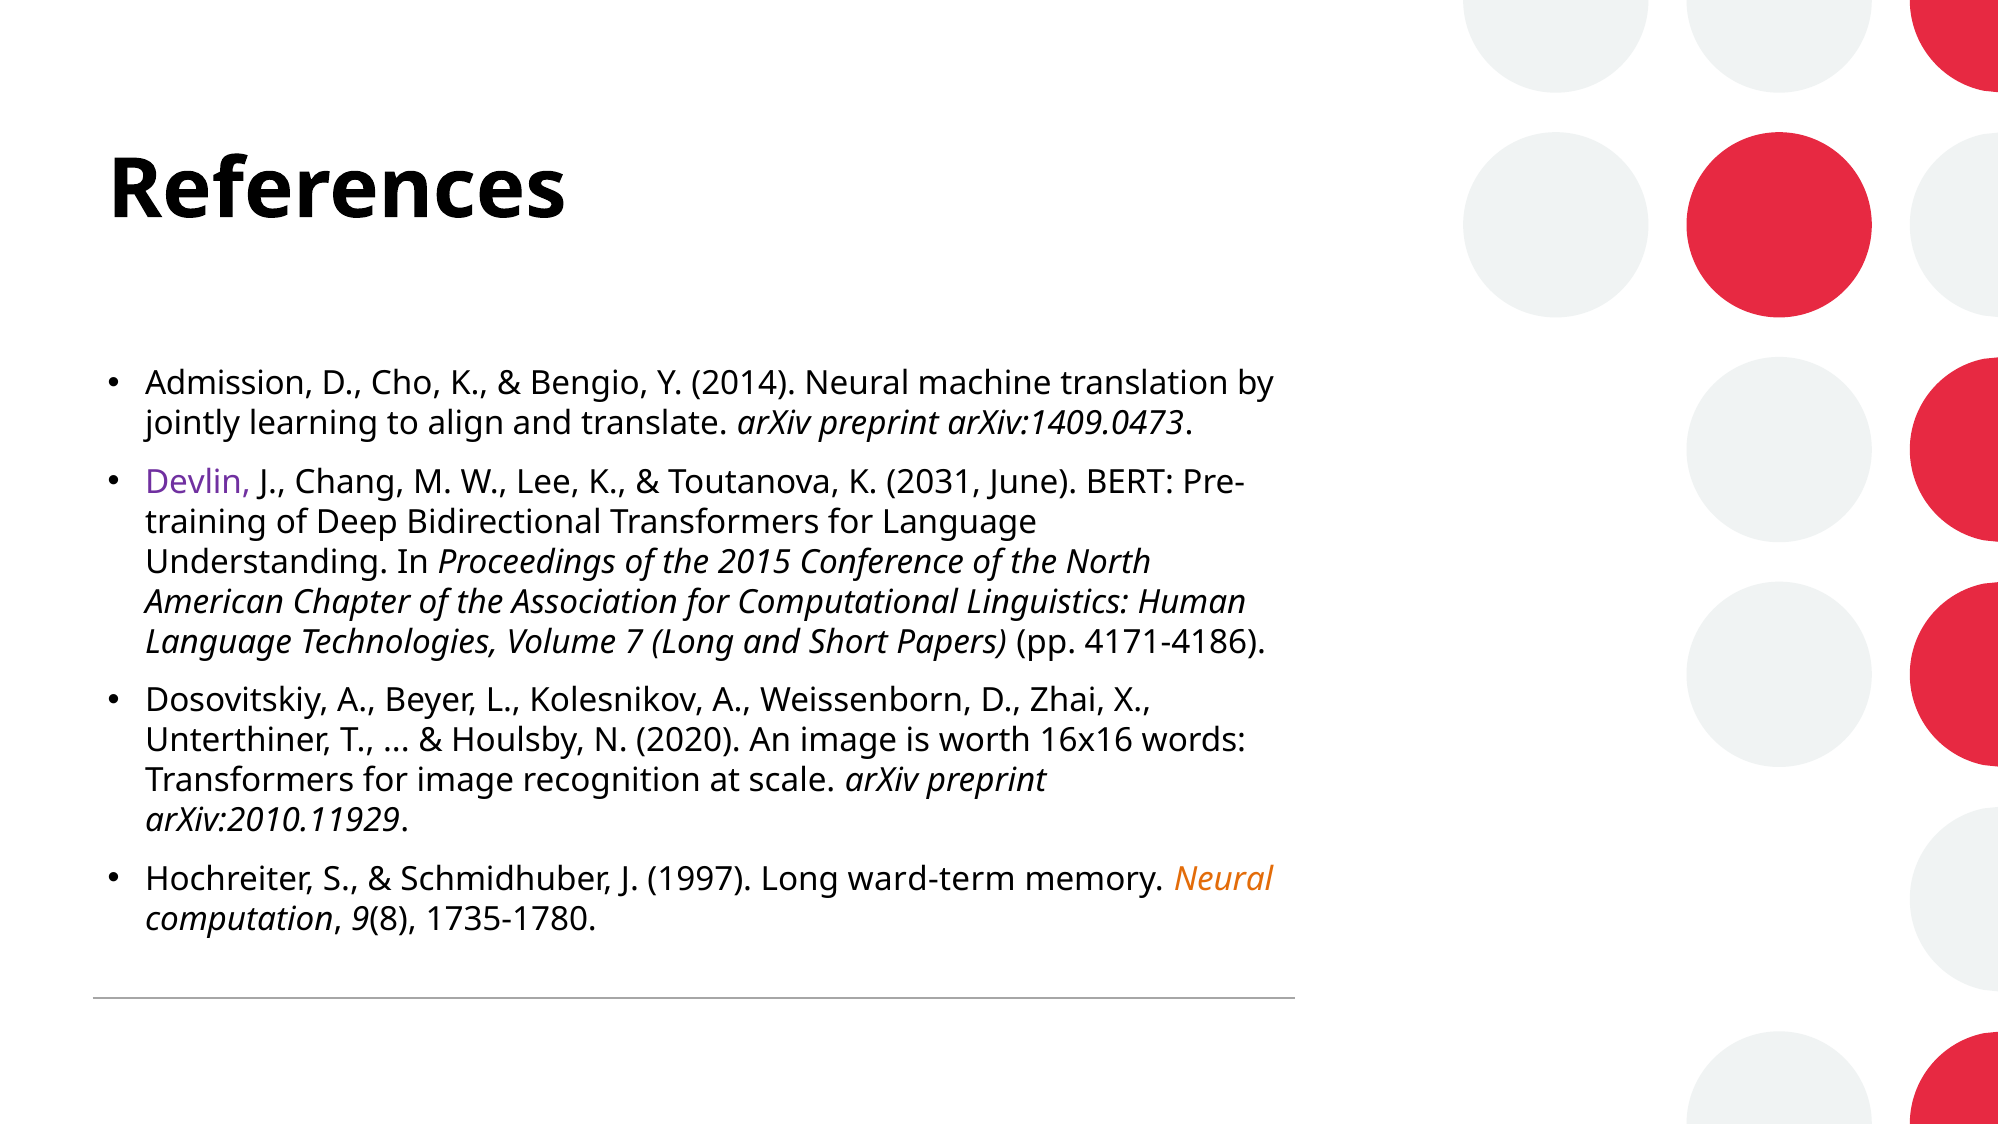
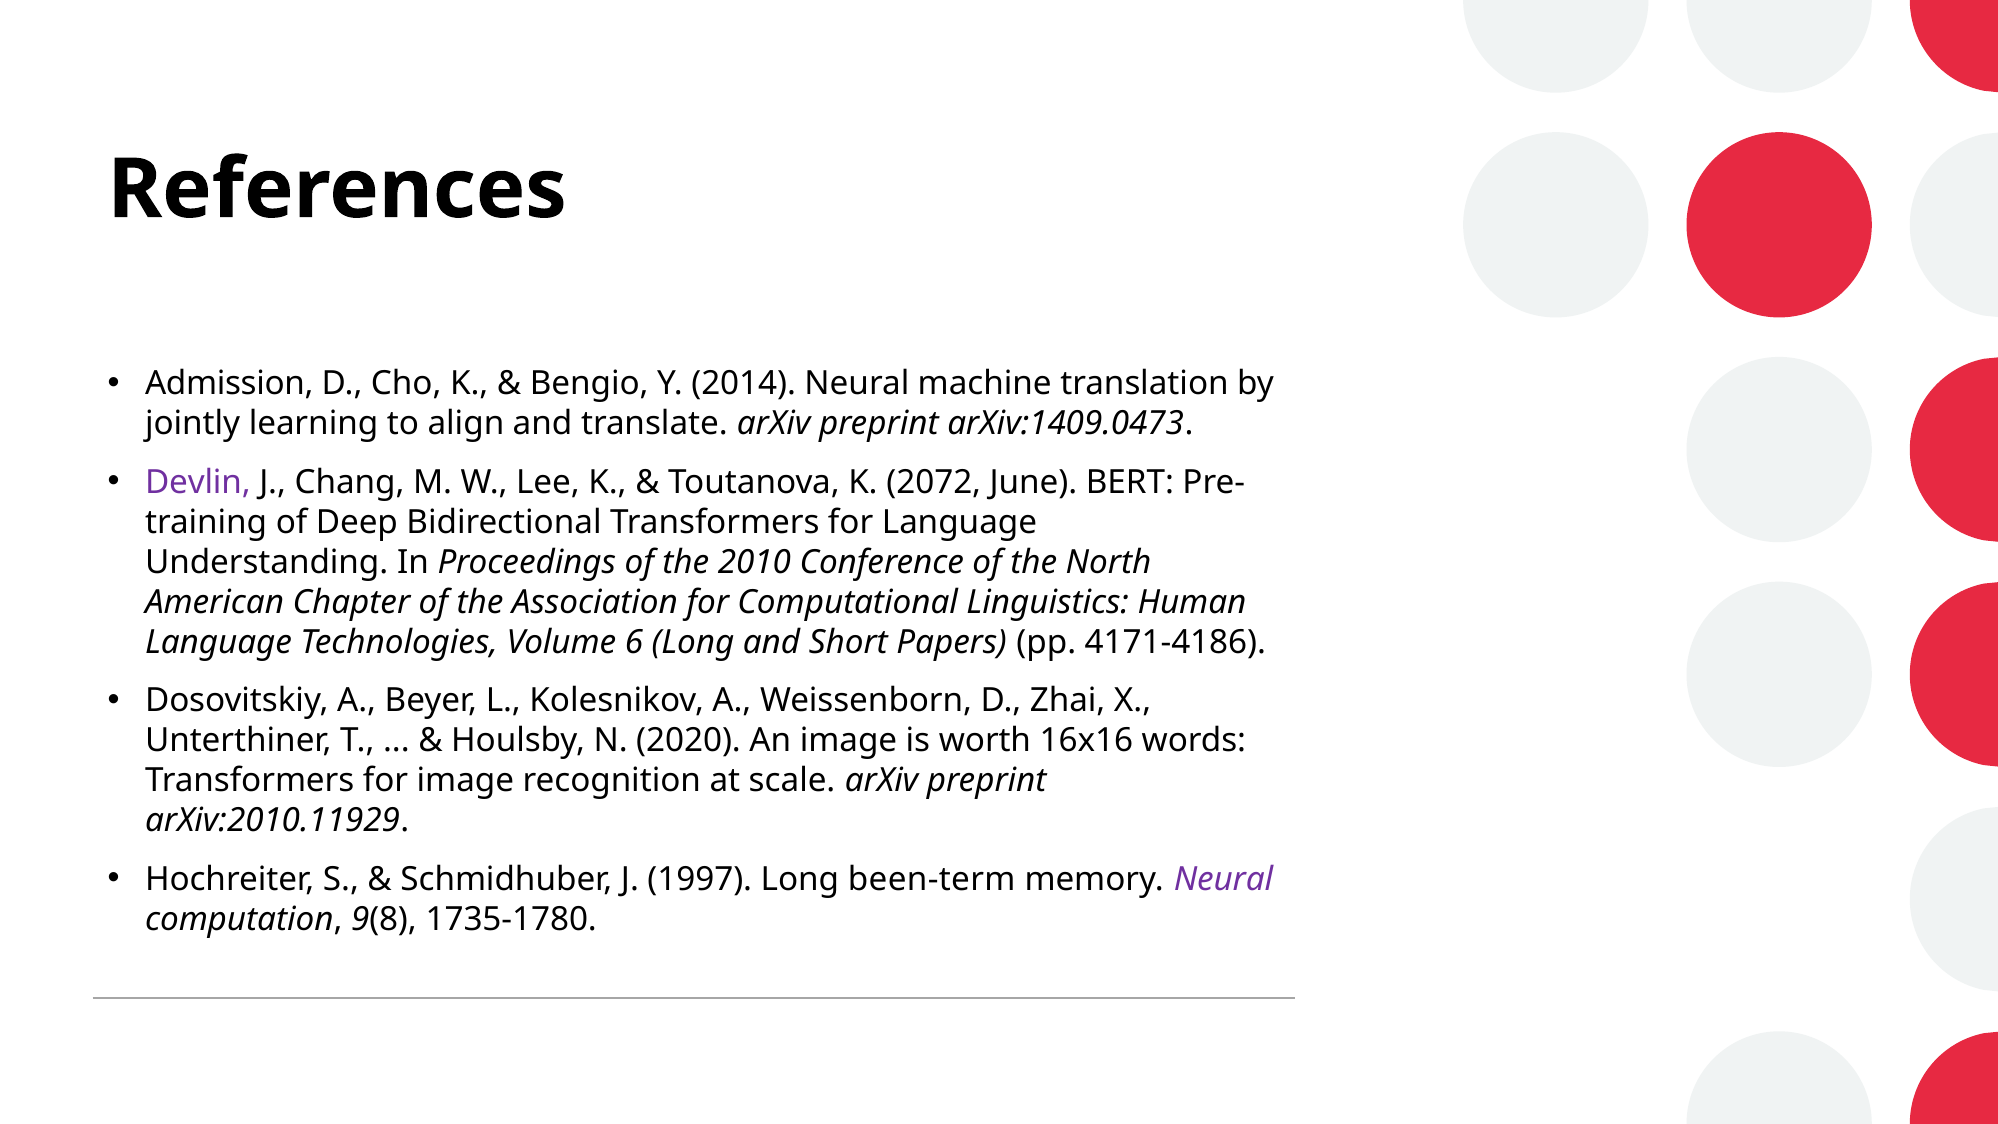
2031: 2031 -> 2072 (934, 482)
2015: 2015 -> 2010 (754, 562)
7: 7 -> 6 (634, 642)
ward-term: ward-term -> been-term (932, 879)
Neural colour: orange -> purple (1223, 879)
